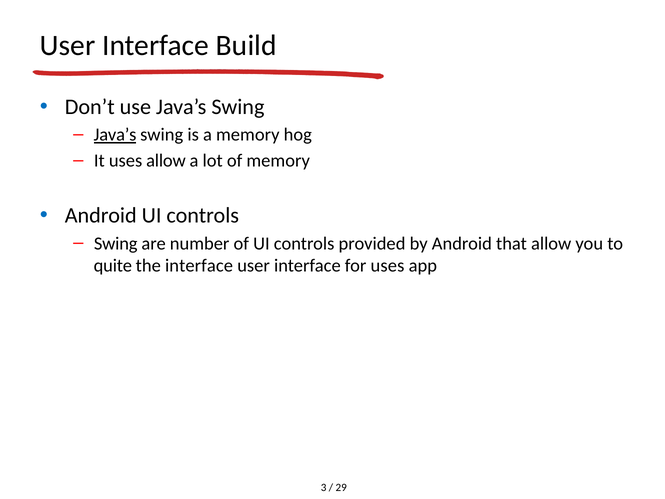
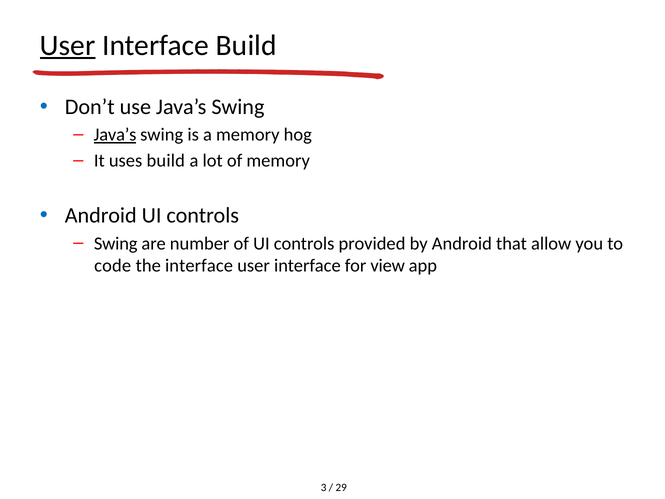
User underline: none -> present (68, 45)
uses allow: allow -> build (166, 161)
quite: quite -> code (113, 265)
for uses: uses -> view (388, 265)
